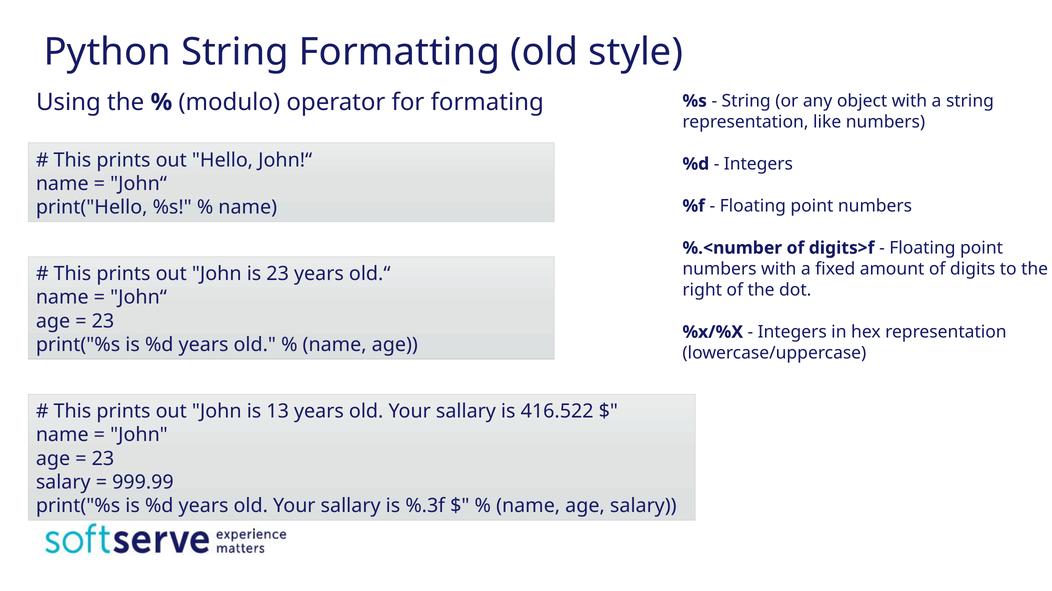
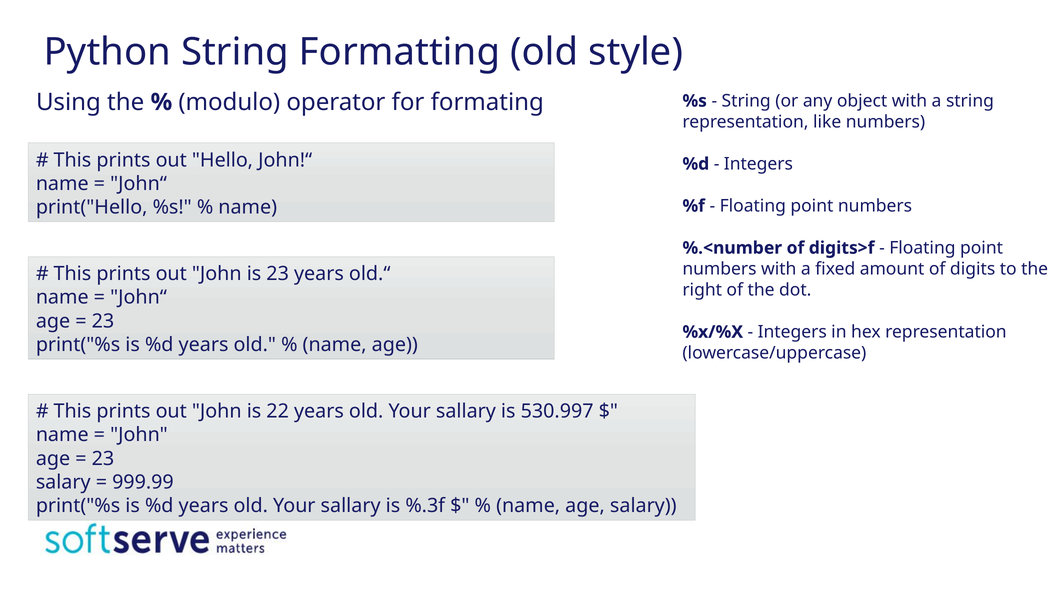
13: 13 -> 22 (278, 412)
416.522: 416.522 -> 530.997 (557, 412)
